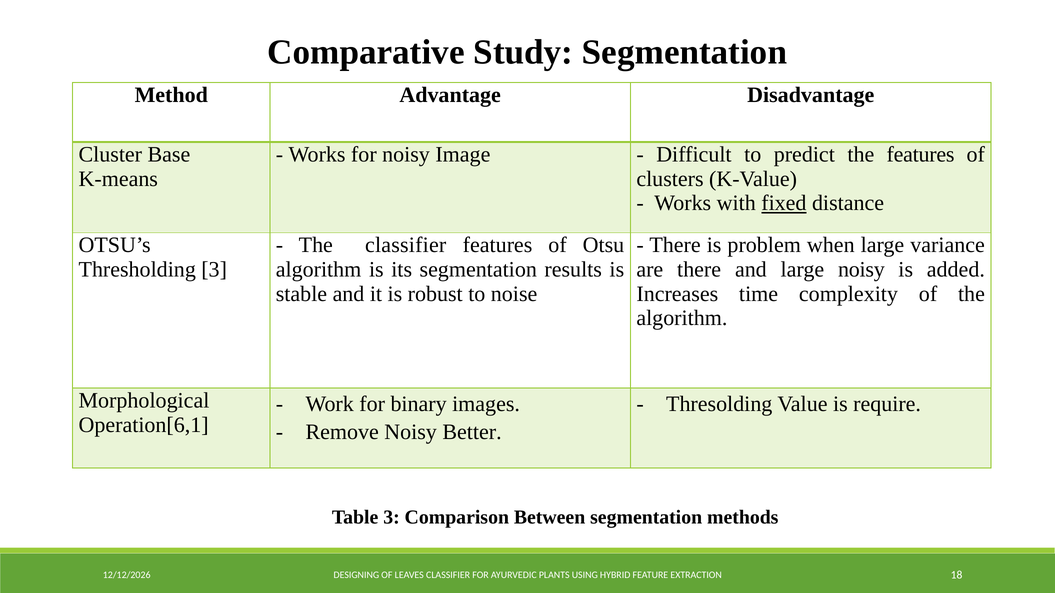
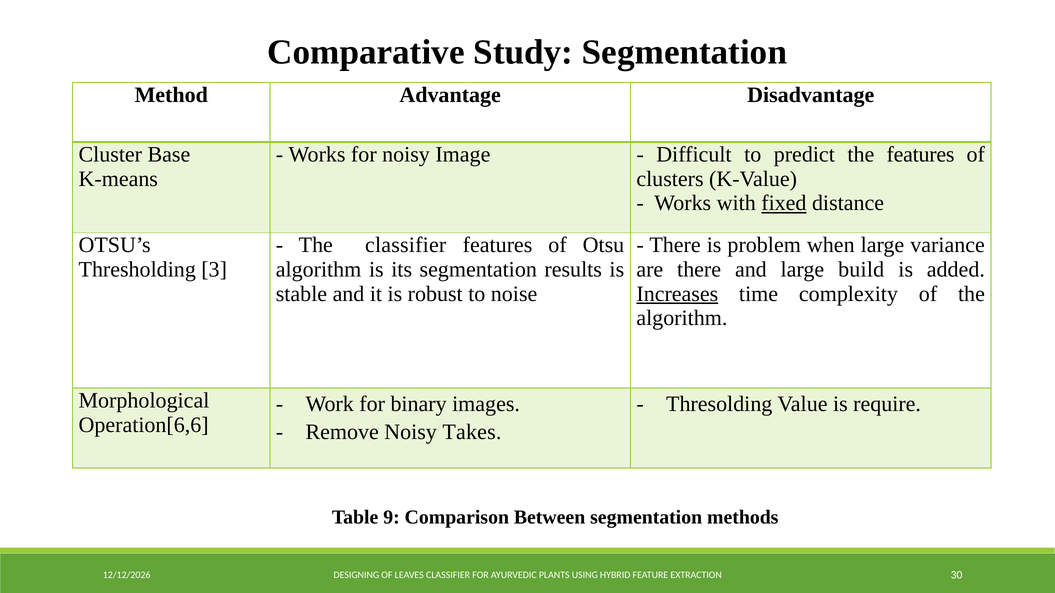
large noisy: noisy -> build (861, 270)
Increases underline: none -> present (677, 294)
Operation[6,1: Operation[6,1 -> Operation[6,6 (144, 425)
Better: Better -> Takes (472, 433)
Table 3: 3 -> 9 (391, 518)
18: 18 -> 30 (957, 575)
